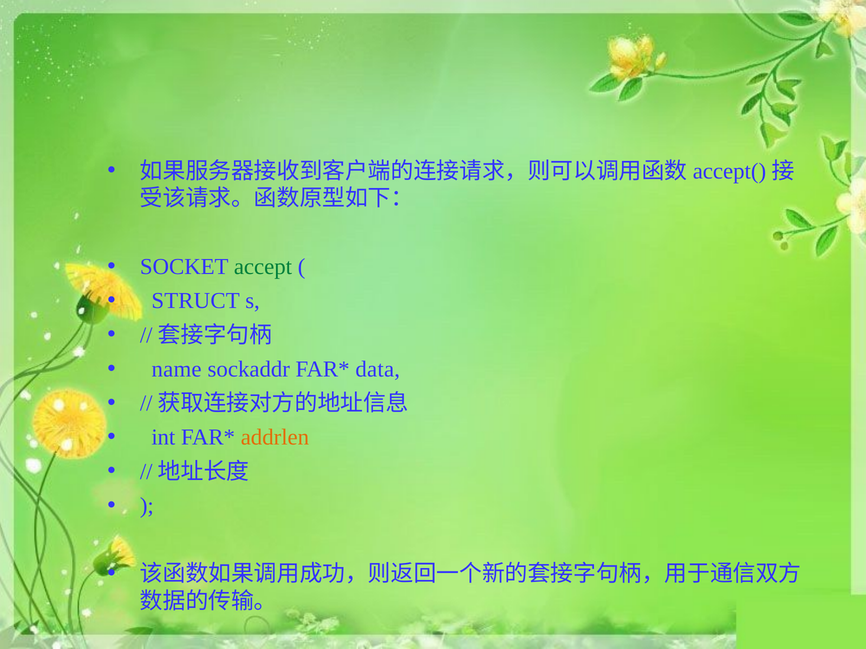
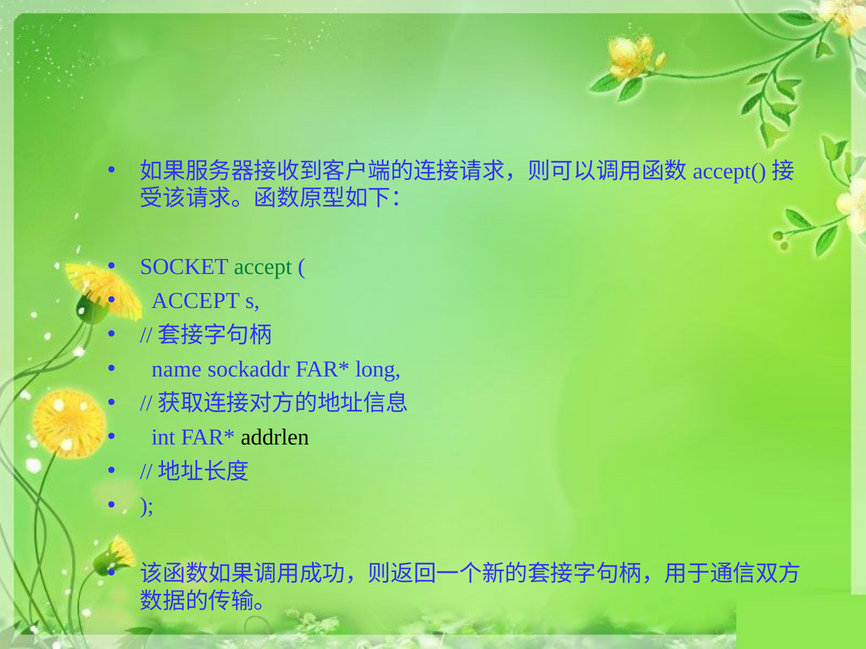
STRUCT: STRUCT -> ACCEPT (196, 301)
data: data -> long (378, 369)
addrlen colour: orange -> black (275, 438)
